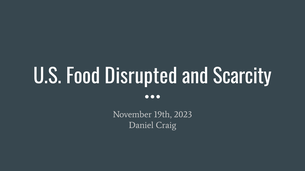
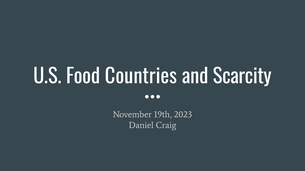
Disrupted: Disrupted -> Countries (141, 77)
